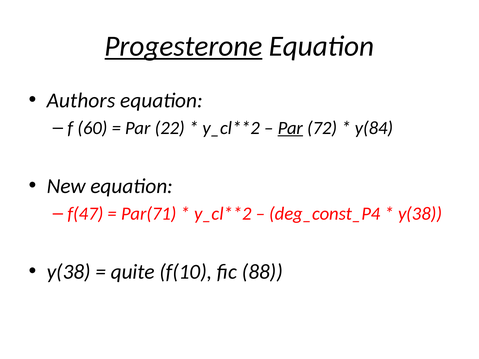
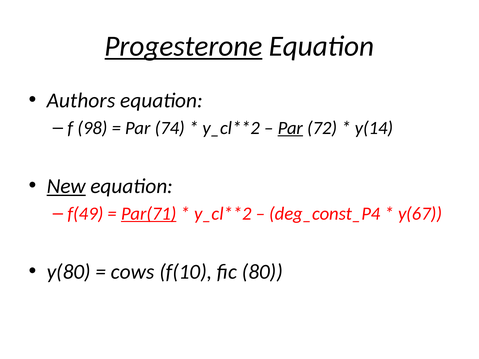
60: 60 -> 98 (93, 128)
22: 22 -> 74 (170, 128)
y(84: y(84 -> y(14 (374, 128)
New underline: none -> present (66, 186)
f(47: f(47 -> f(49 (86, 214)
Par(71 underline: none -> present (149, 214)
y(38: y(38 -> y(67 (420, 214)
y(38: y(38 -> y(80 (69, 272)
quite: quite -> cows (133, 272)
88: 88 -> 80 (262, 272)
